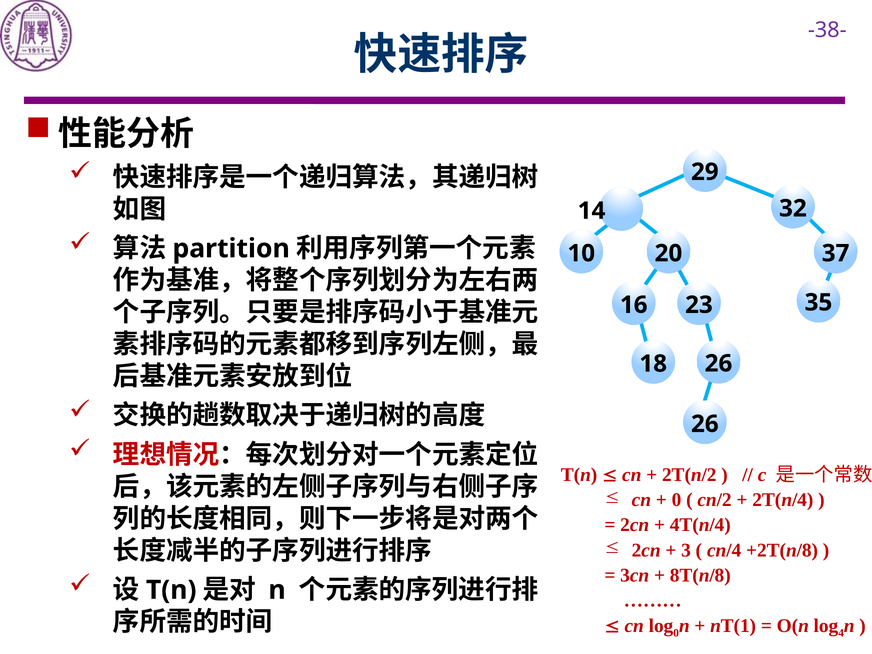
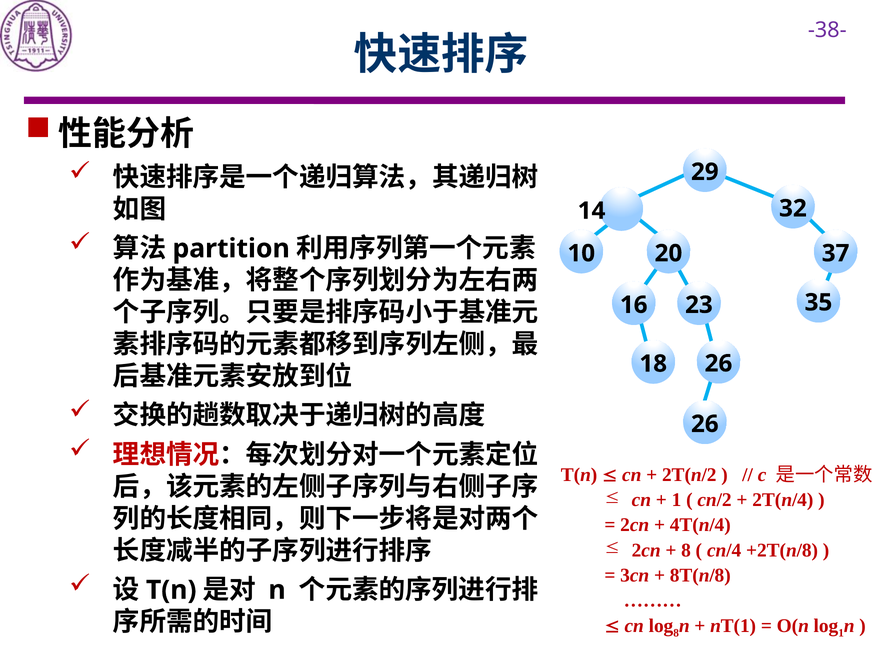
0: 0 -> 1 (677, 500)
3: 3 -> 8 (686, 550)
0: 0 -> 8 (676, 633)
4: 4 -> 1 (841, 633)
